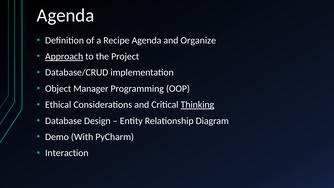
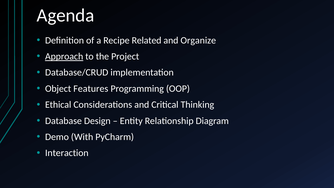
Recipe Agenda: Agenda -> Related (147, 40)
Manager: Manager -> Features (91, 89)
Thinking underline: present -> none (197, 105)
